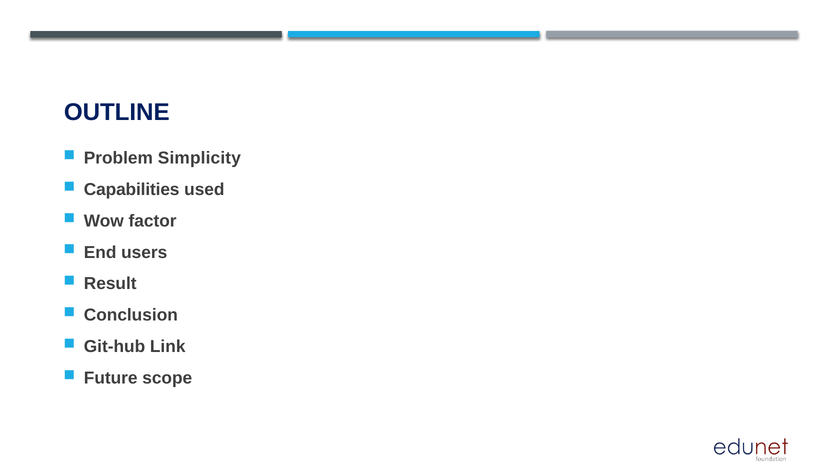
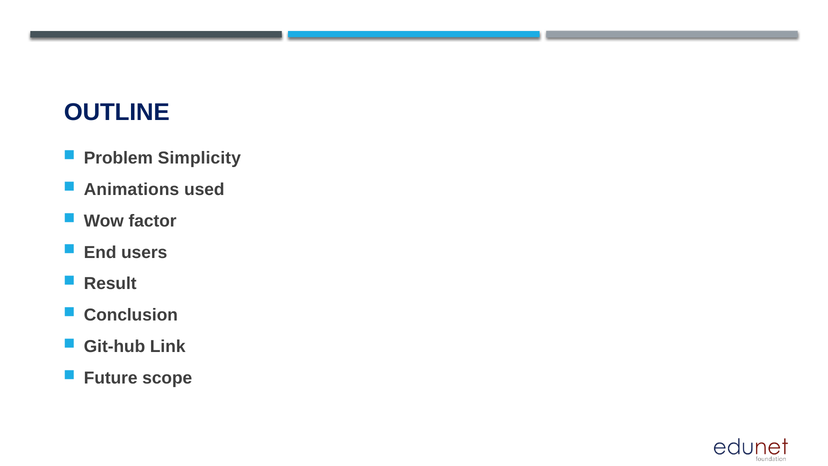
Capabilities: Capabilities -> Animations (132, 189)
